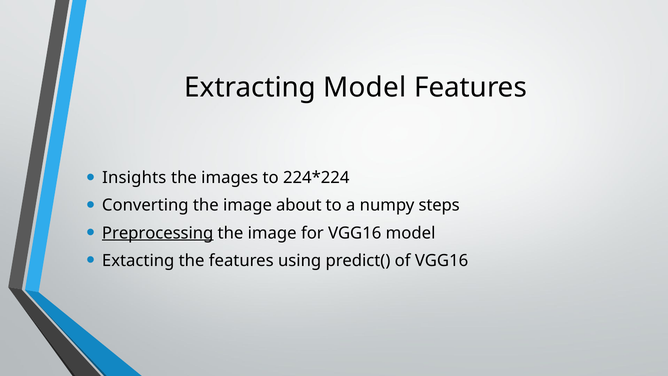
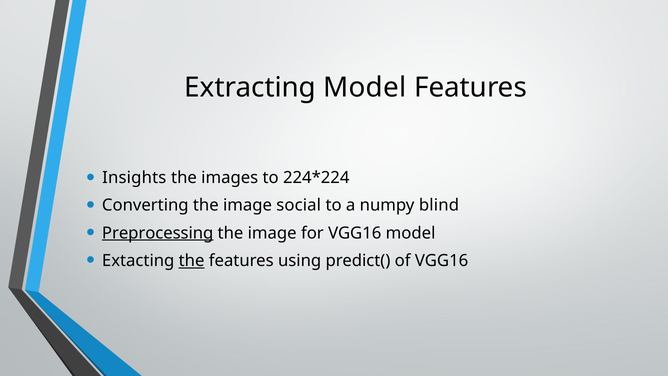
about: about -> social (299, 205)
steps: steps -> blind (439, 205)
the underline: none -> present (192, 260)
